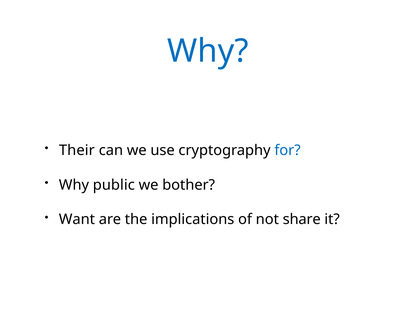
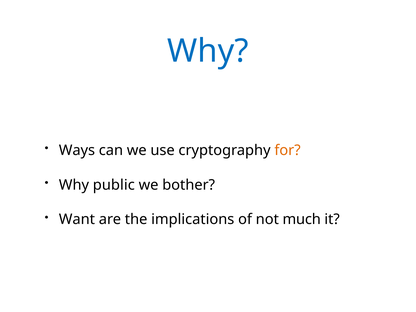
Their: Their -> Ways (77, 150)
for colour: blue -> orange (287, 150)
share: share -> much (302, 219)
